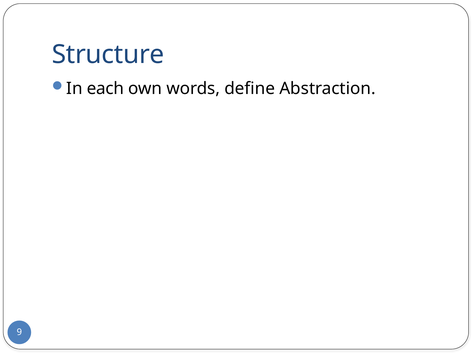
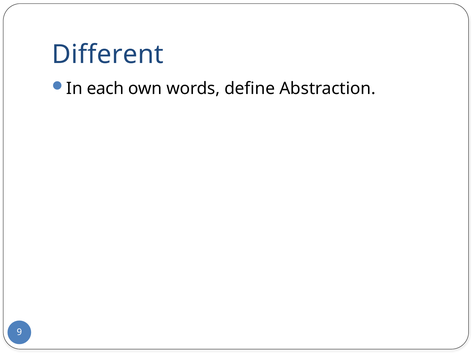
Structure: Structure -> Different (108, 55)
